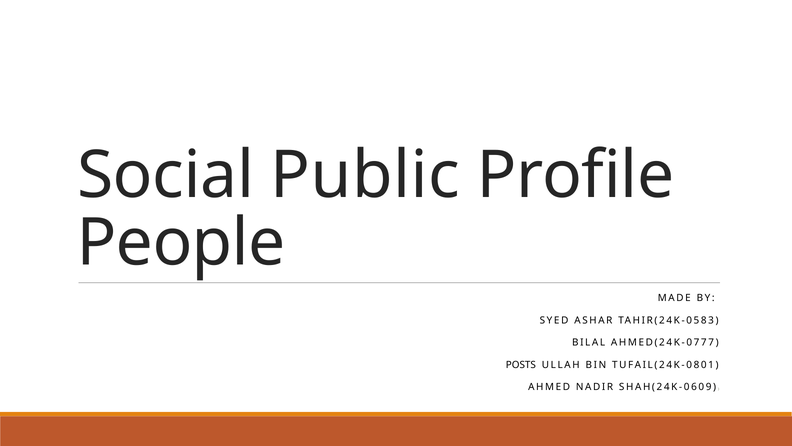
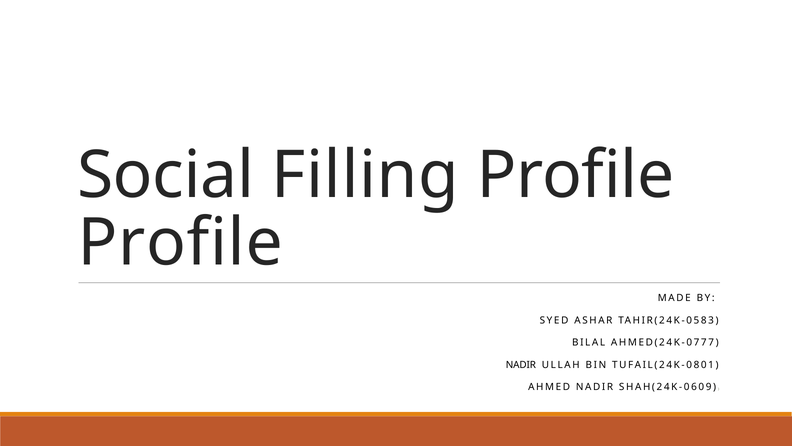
Public: Public -> Filling (365, 175)
People: People -> Profile (180, 243)
POSTS: POSTS -> NADIR (521, 364)
